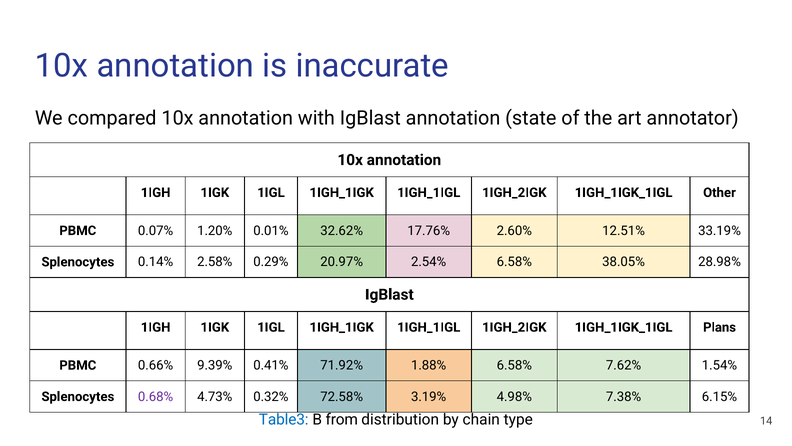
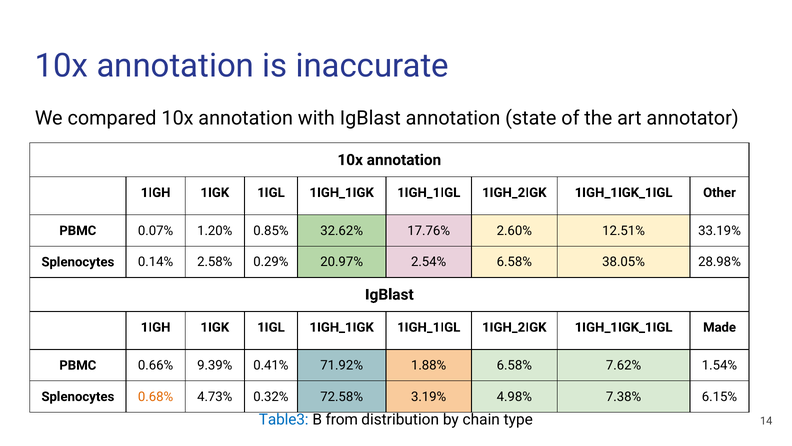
0.01%: 0.01% -> 0.85% (271, 230)
Plans: Plans -> Made (720, 327)
0.68% colour: purple -> orange (156, 396)
